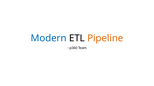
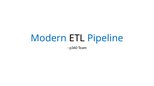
Pipeline colour: orange -> blue (105, 38)
